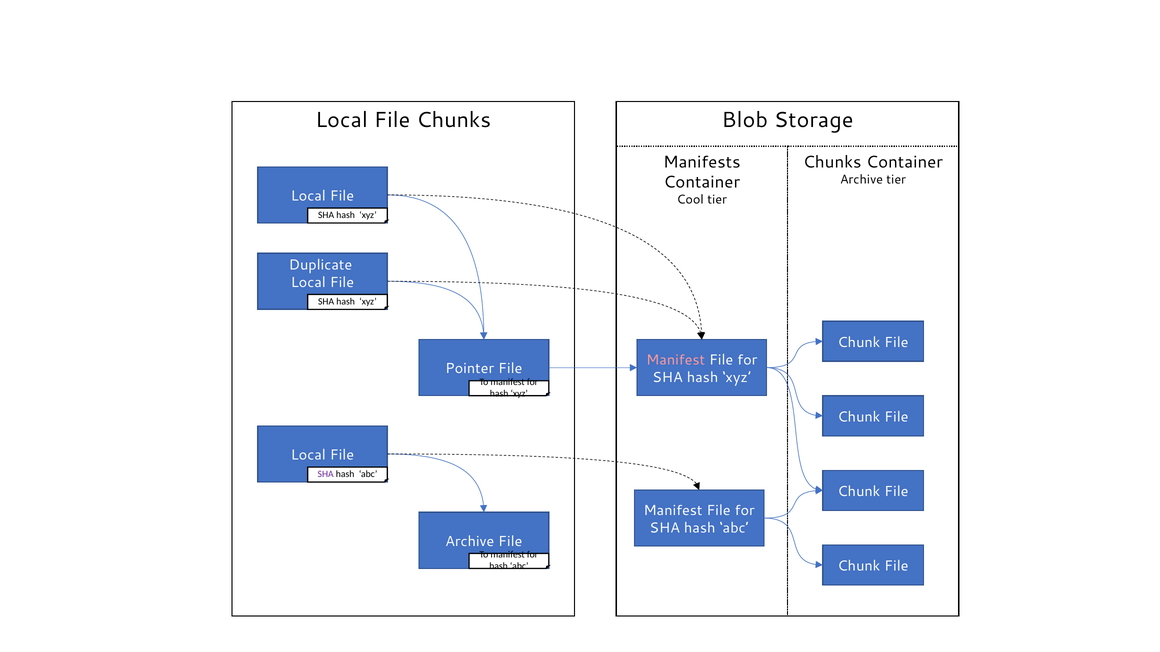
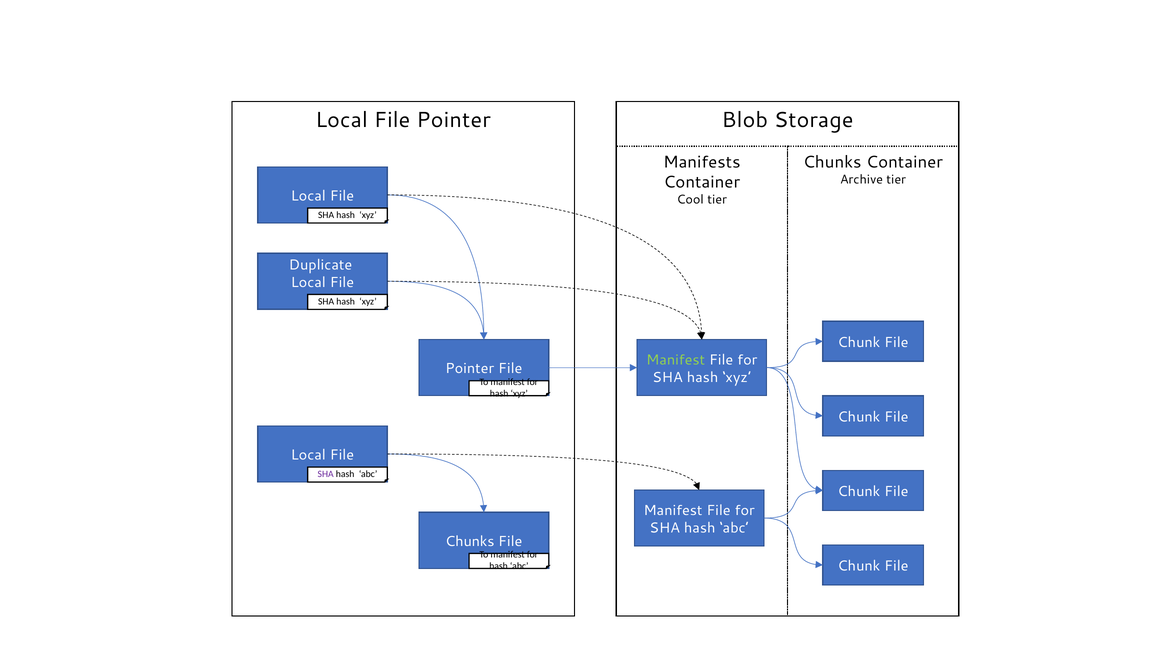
Chunks: Chunks -> Pointer (454, 120)
Manifest colour: pink -> light green (676, 360)
Archive: Archive -> Chunks (470, 542)
